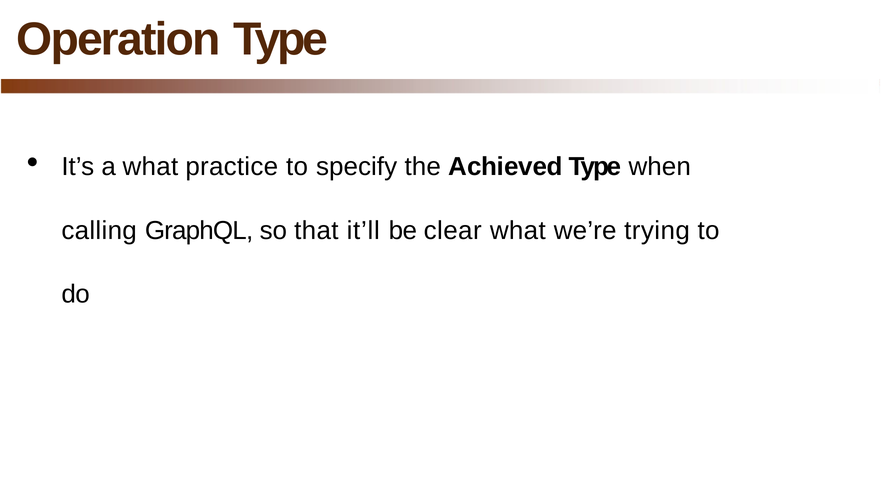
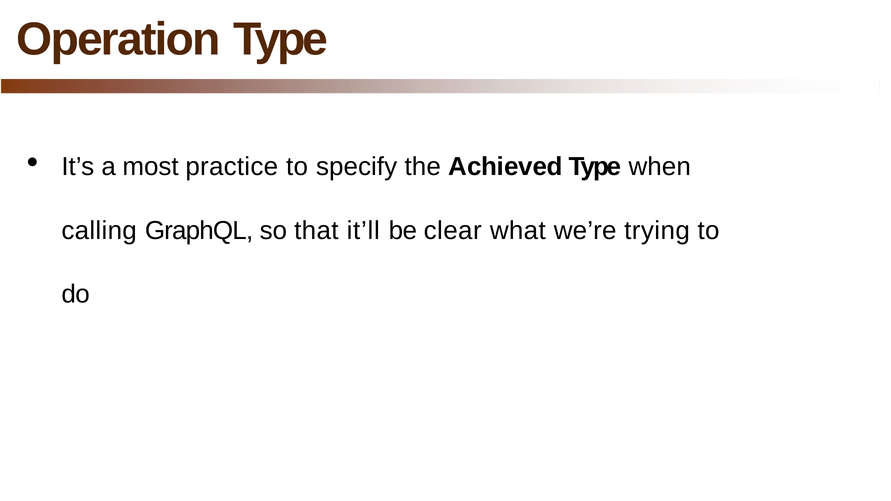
a what: what -> most (151, 167)
